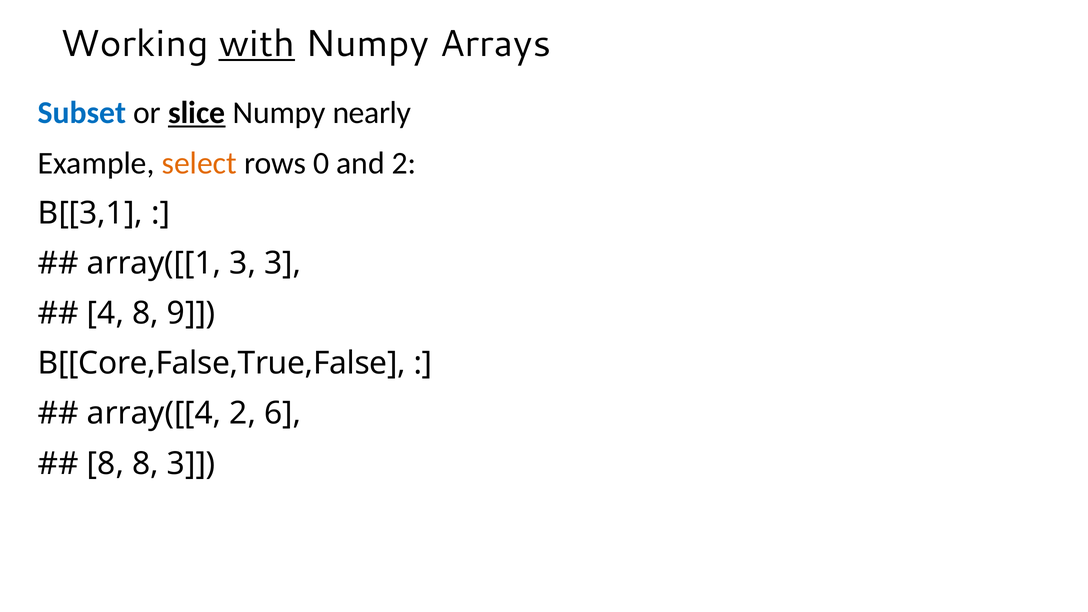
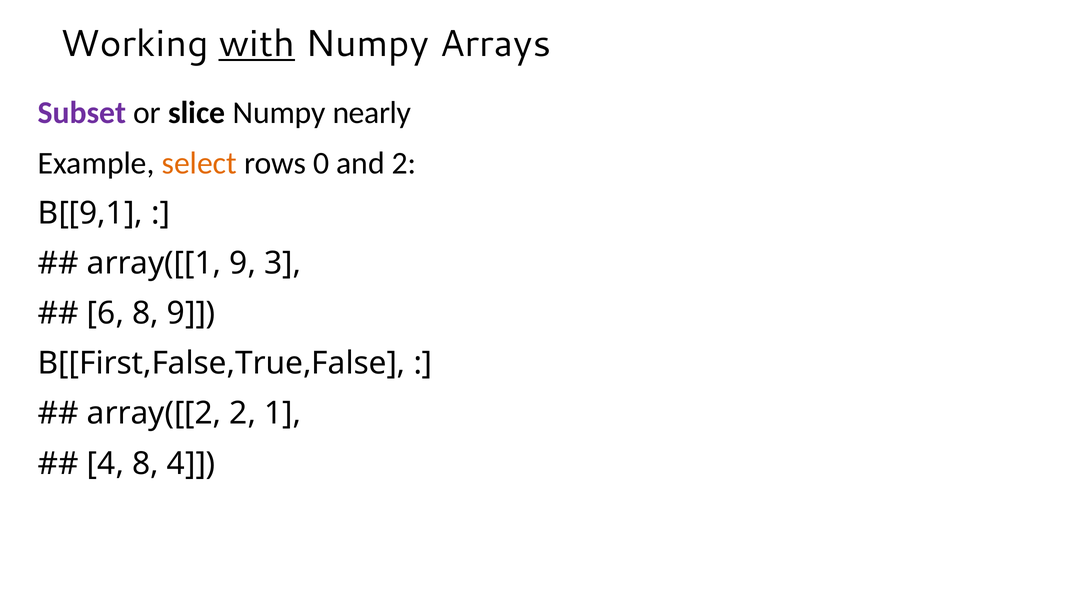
Subset colour: blue -> purple (82, 113)
slice underline: present -> none (197, 113)
B[[3,1: B[[3,1 -> B[[9,1 (90, 213)
array([[1 3: 3 -> 9 (243, 263)
4: 4 -> 6 (106, 313)
B[[Core,False,True,False: B[[Core,False,True,False -> B[[First,False,True,False (222, 363)
array([[4: array([[4 -> array([[2 (154, 414)
6: 6 -> 1 (283, 414)
8: 8 -> 4 (106, 464)
8 3: 3 -> 4 (191, 464)
